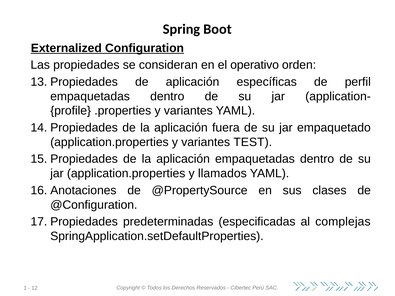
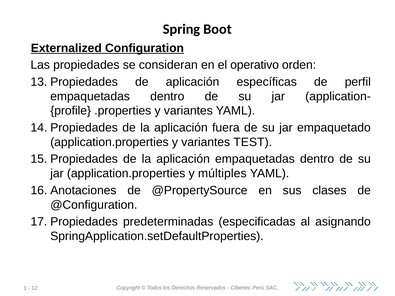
llamados: llamados -> múltiples (222, 174)
complejas: complejas -> asignando (343, 222)
